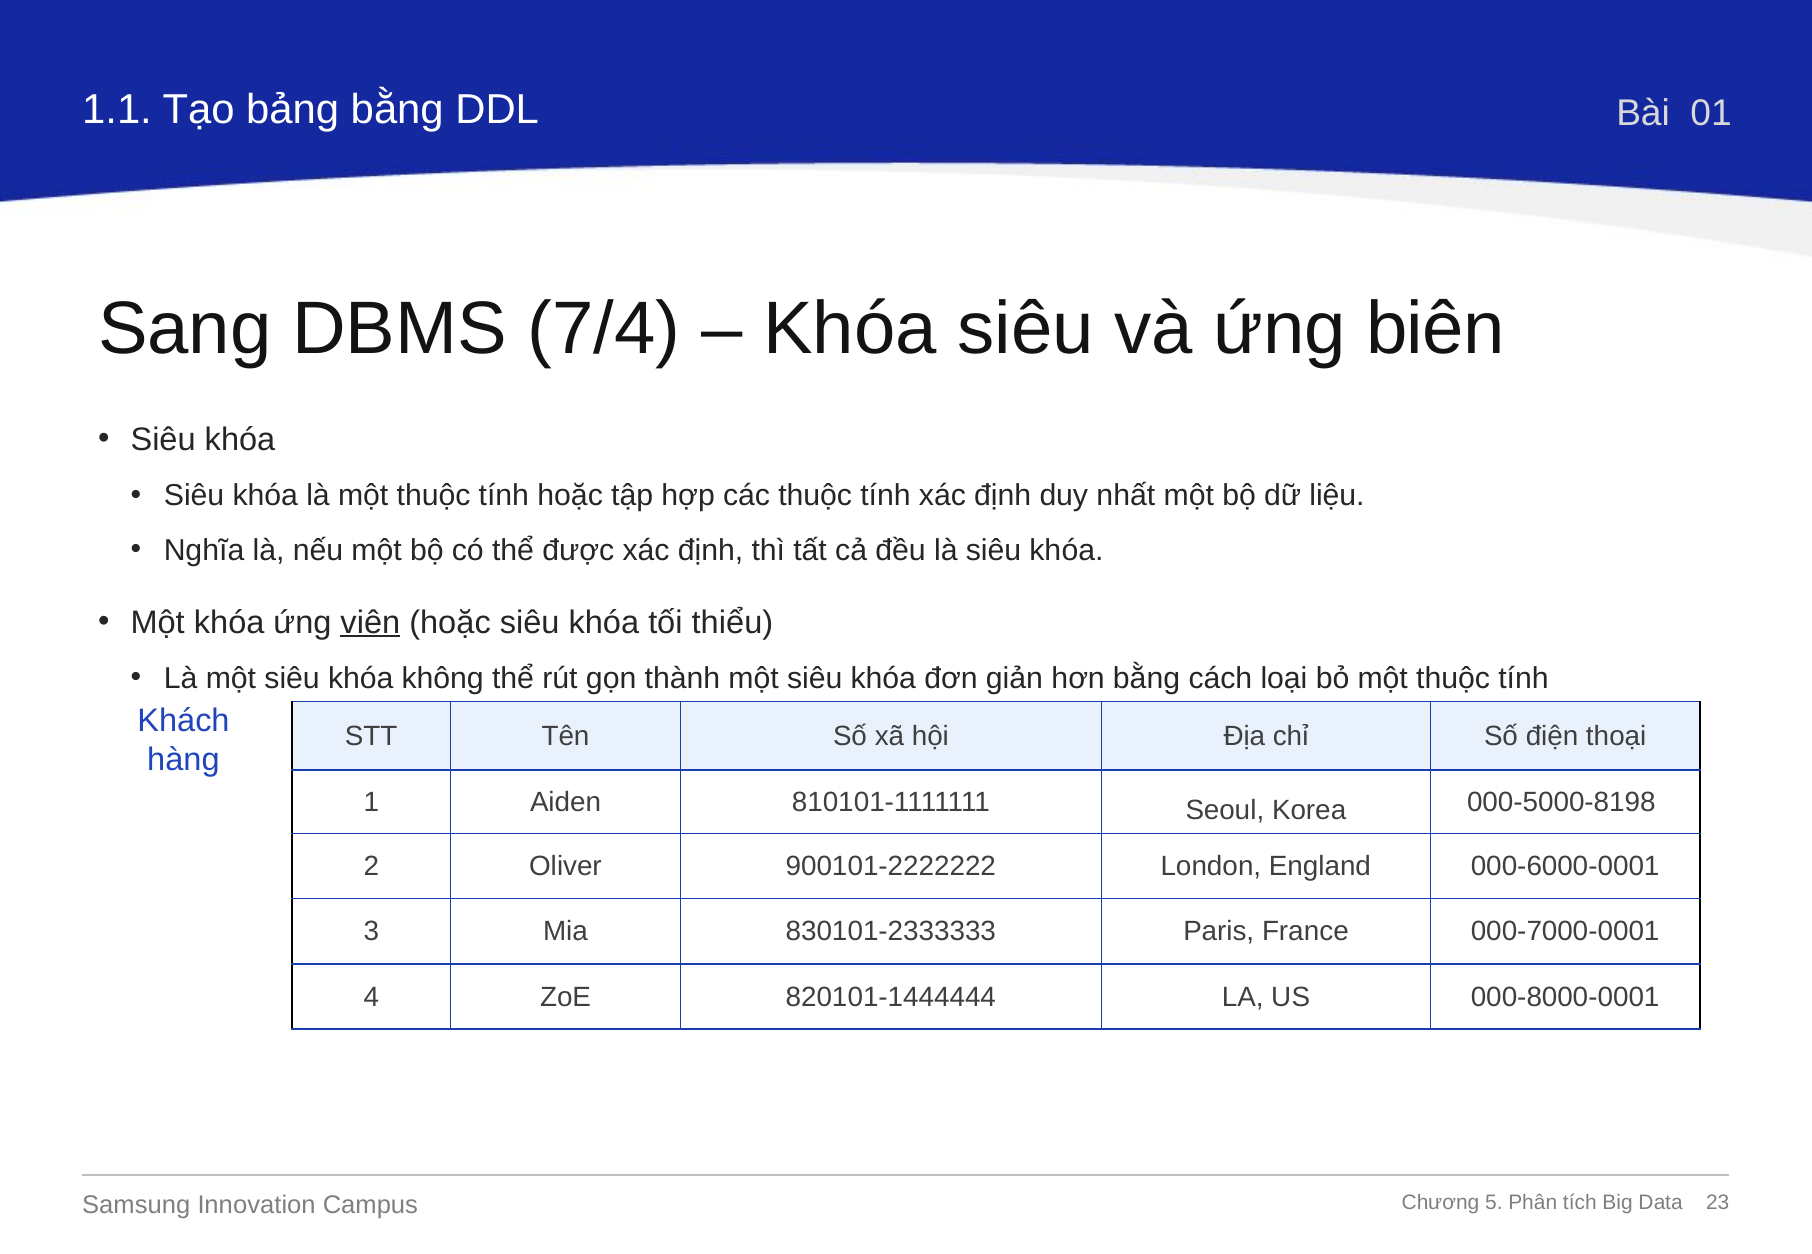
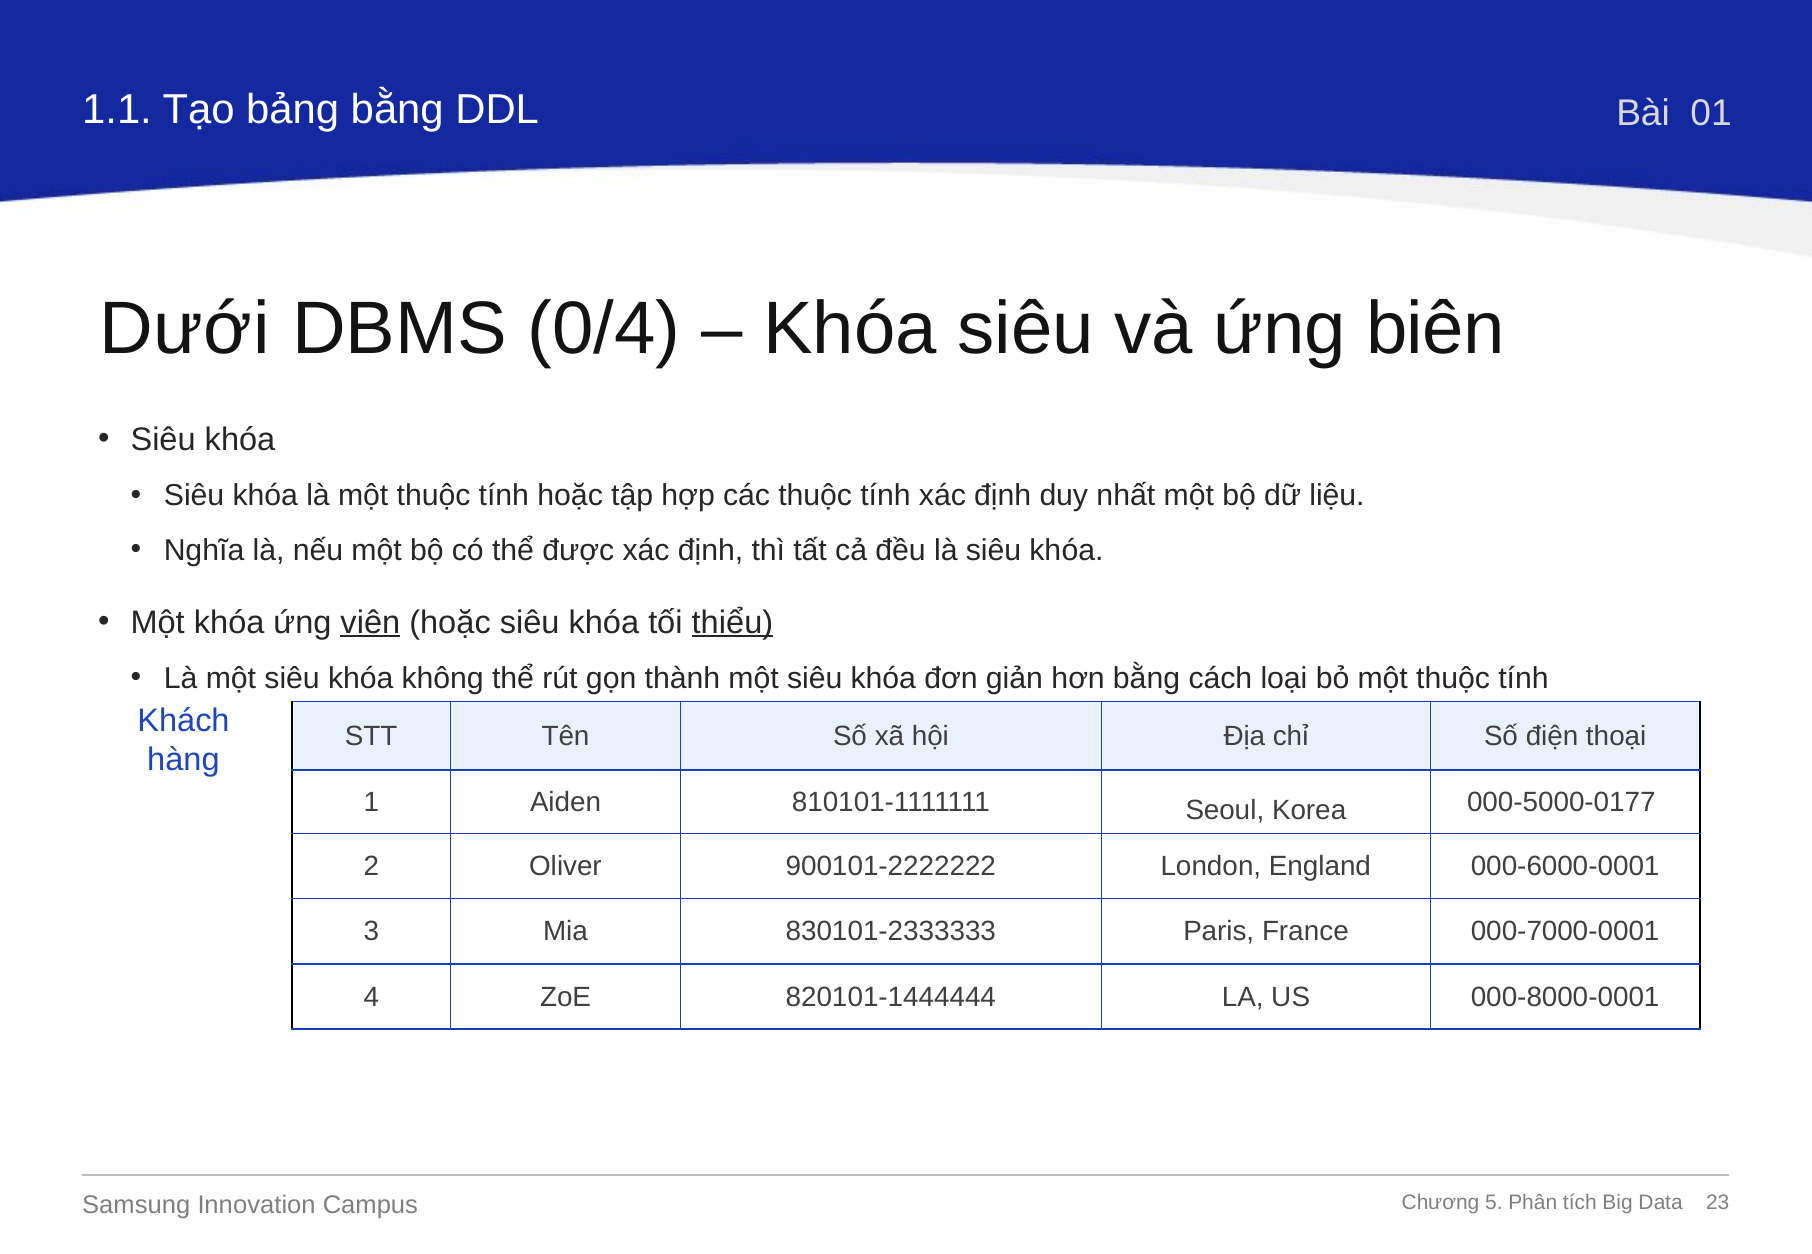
Sang: Sang -> Dưới (185, 329)
7/4: 7/4 -> 0/4 (604, 329)
thiểu underline: none -> present (732, 623)
000-5000-8198: 000-5000-8198 -> 000-5000-0177 (1561, 802)
